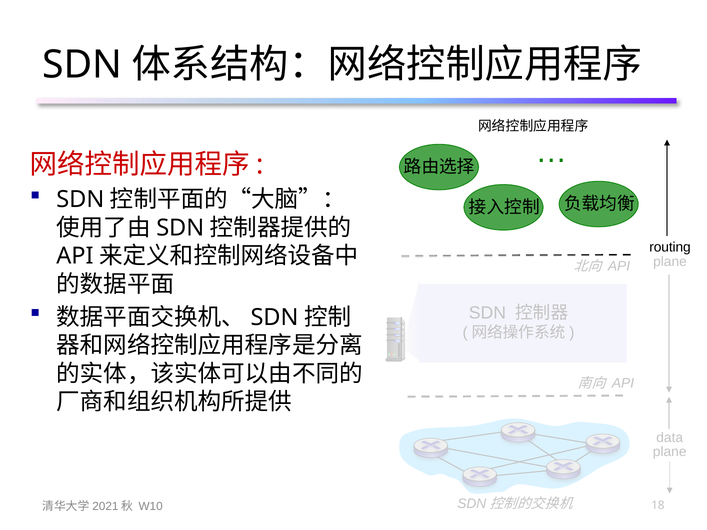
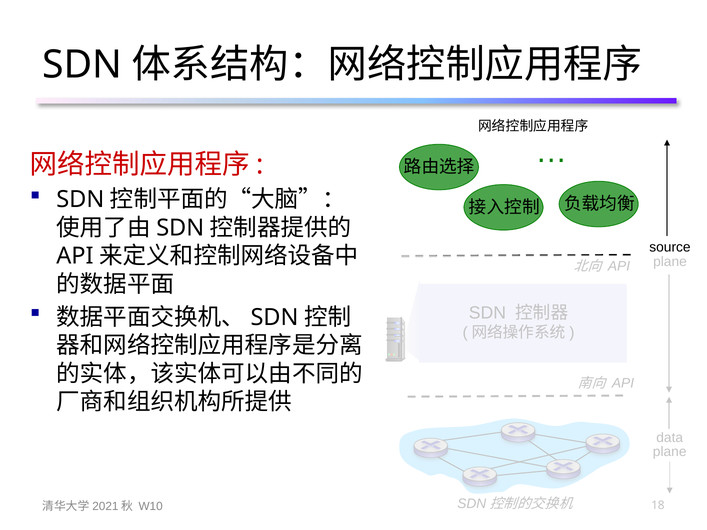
routing: routing -> source (670, 247)
